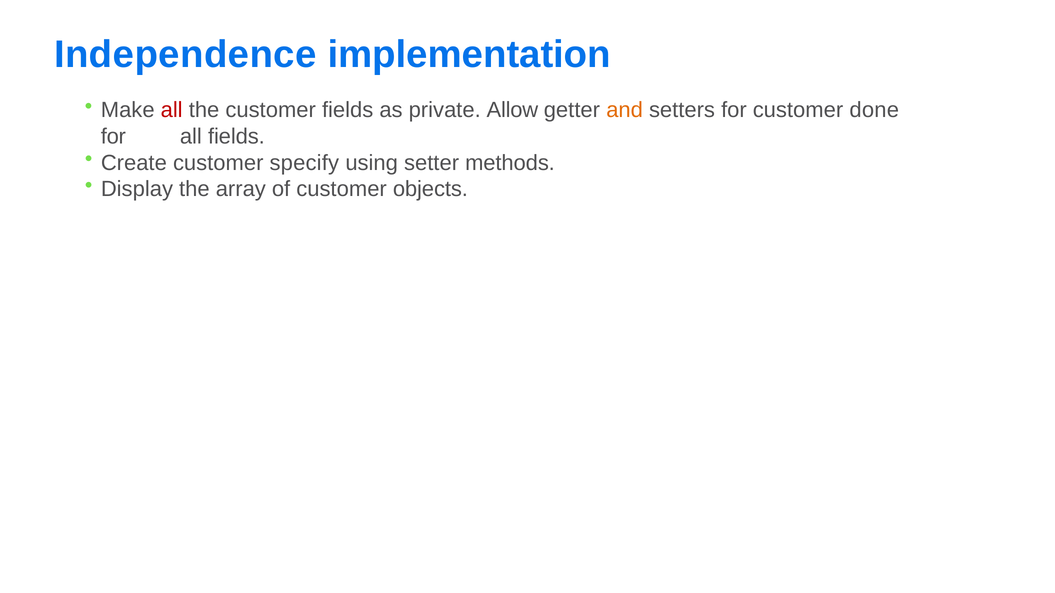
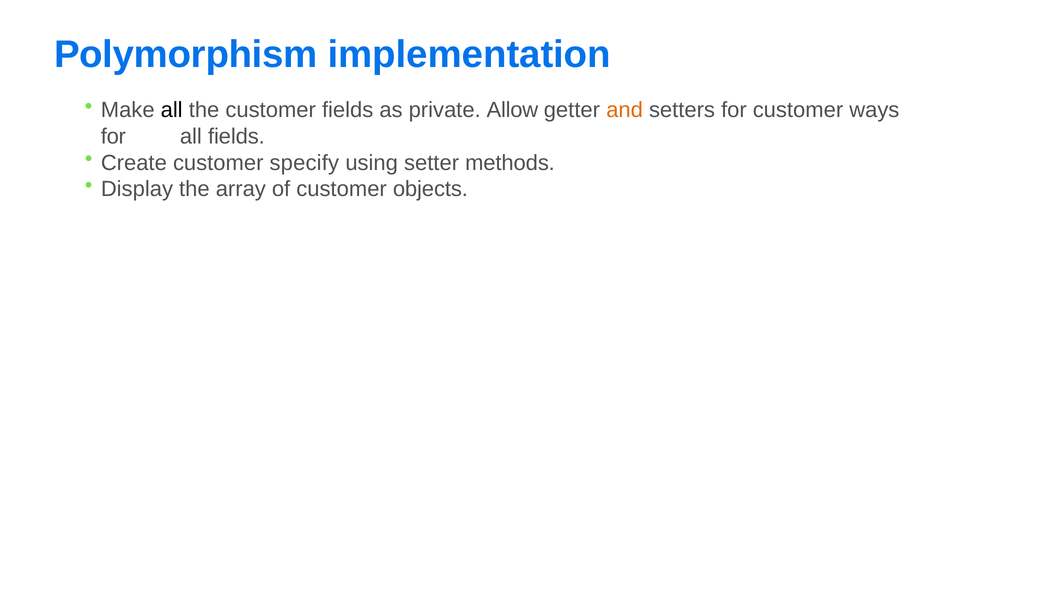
Independence: Independence -> Polymorphism (186, 55)
all colour: red -> black (172, 110)
done: done -> ways (874, 110)
